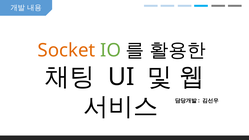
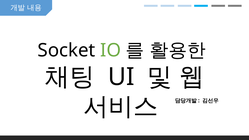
Socket colour: orange -> black (66, 50)
